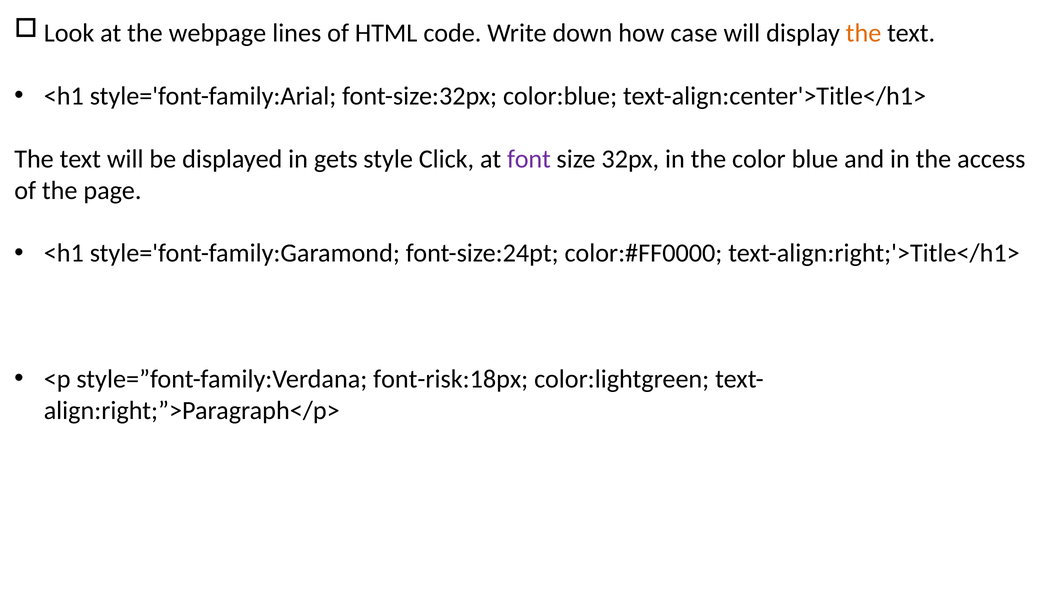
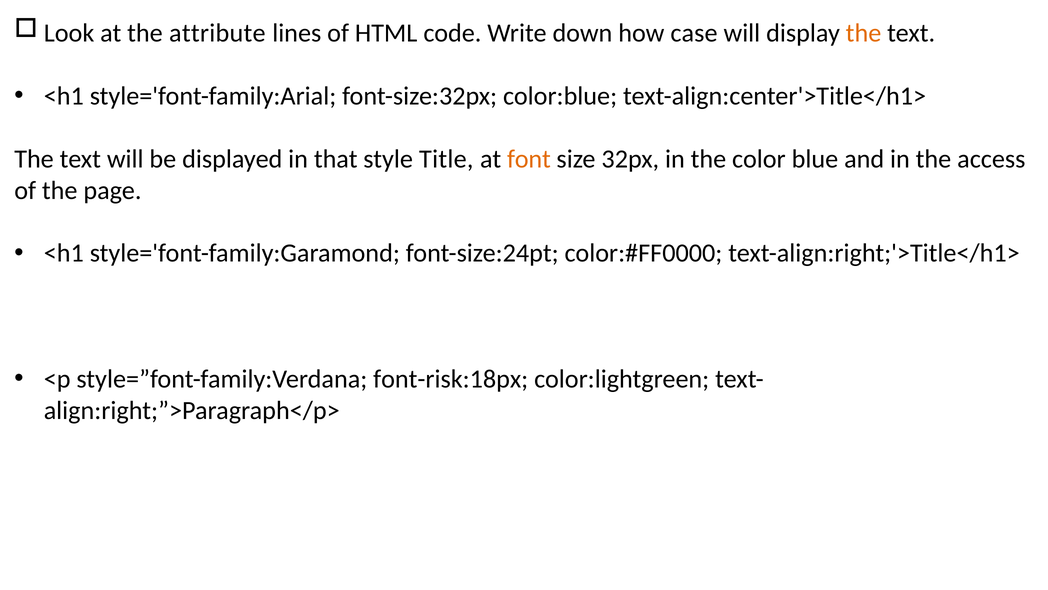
webpage: webpage -> attribute (217, 33)
gets: gets -> that (336, 159)
Click: Click -> Title (446, 159)
font colour: purple -> orange (529, 159)
